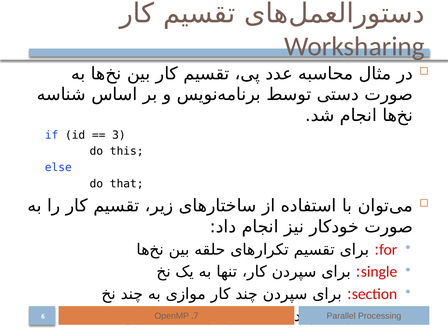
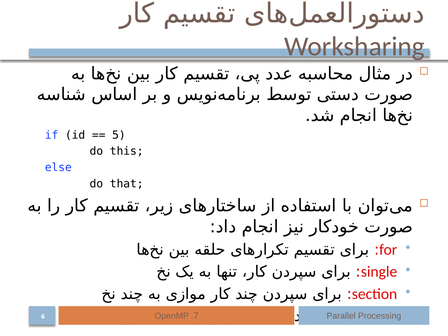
3: 3 -> 5 (119, 135)
